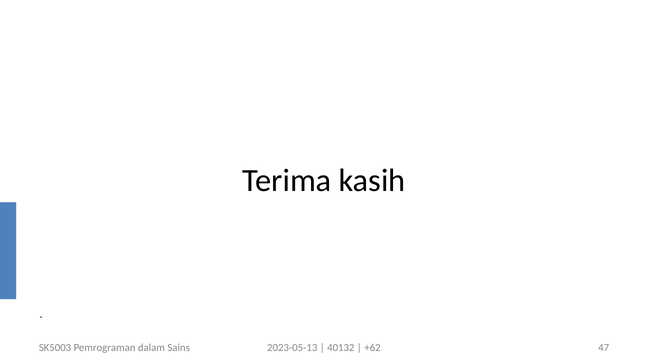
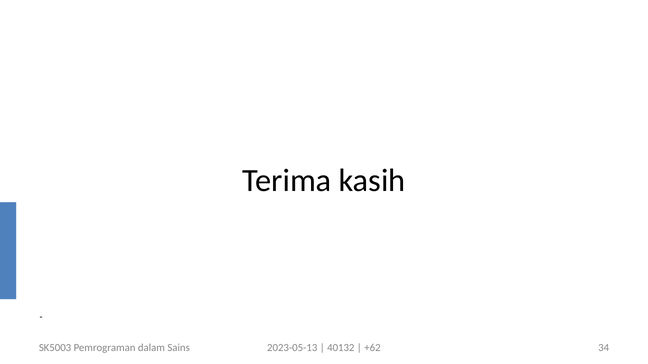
47: 47 -> 34 (604, 348)
